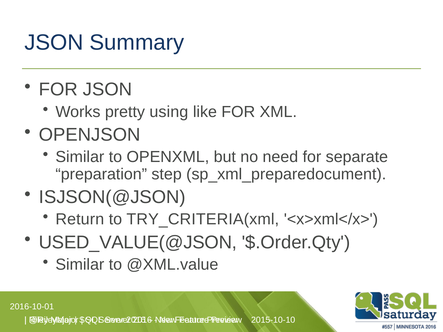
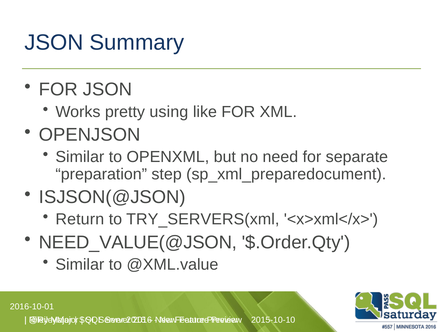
TRY_CRITERIA(xml: TRY_CRITERIA(xml -> TRY_SERVERS(xml (203, 220)
USED_VALUE(@JSON: USED_VALUE(@JSON -> NEED_VALUE(@JSON (138, 242)
